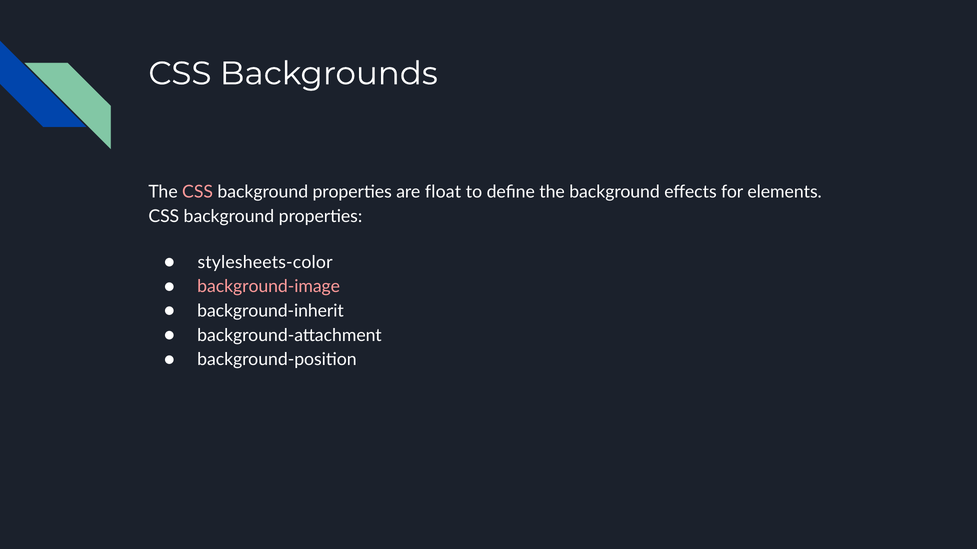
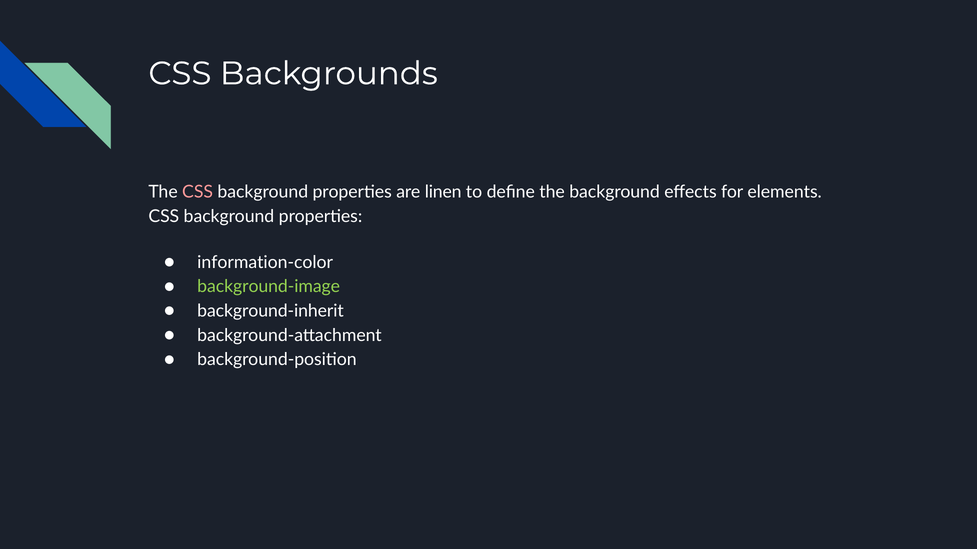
float: float -> linen (443, 192)
stylesheets-color: stylesheets-color -> information-color (265, 263)
background-image colour: pink -> light green (269, 287)
